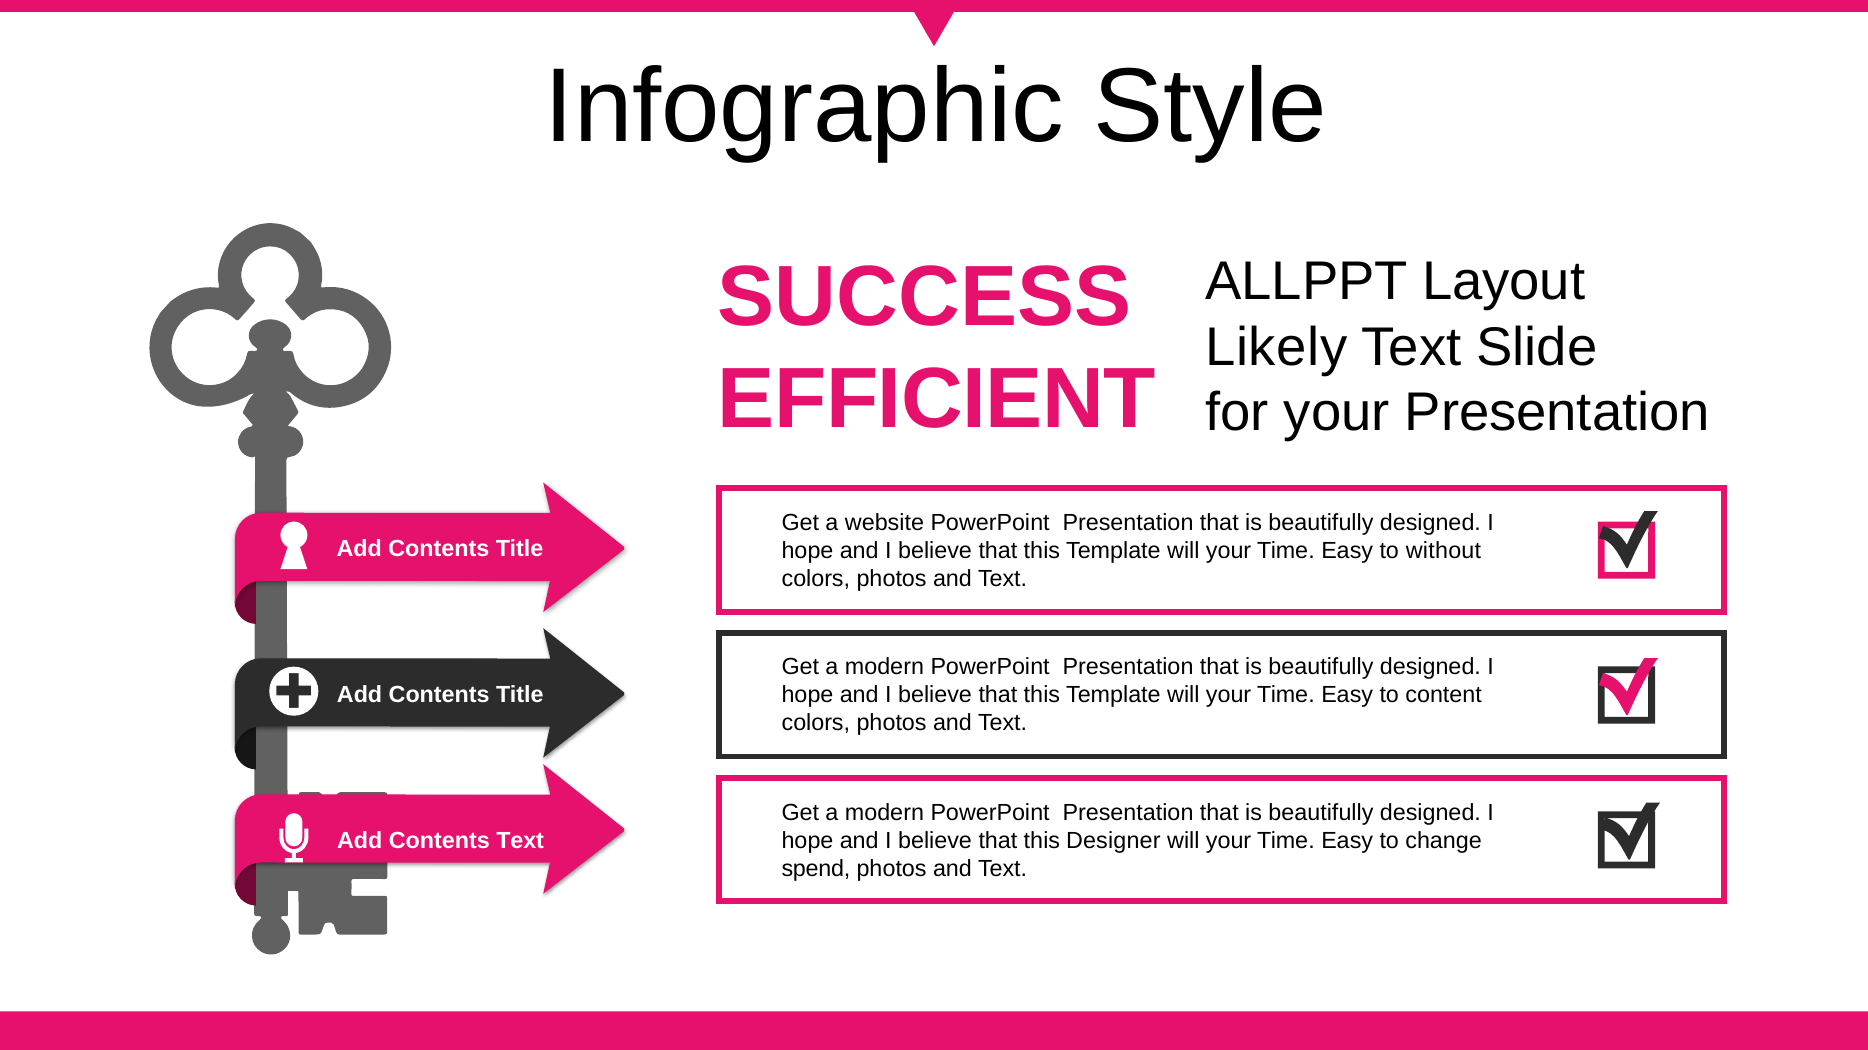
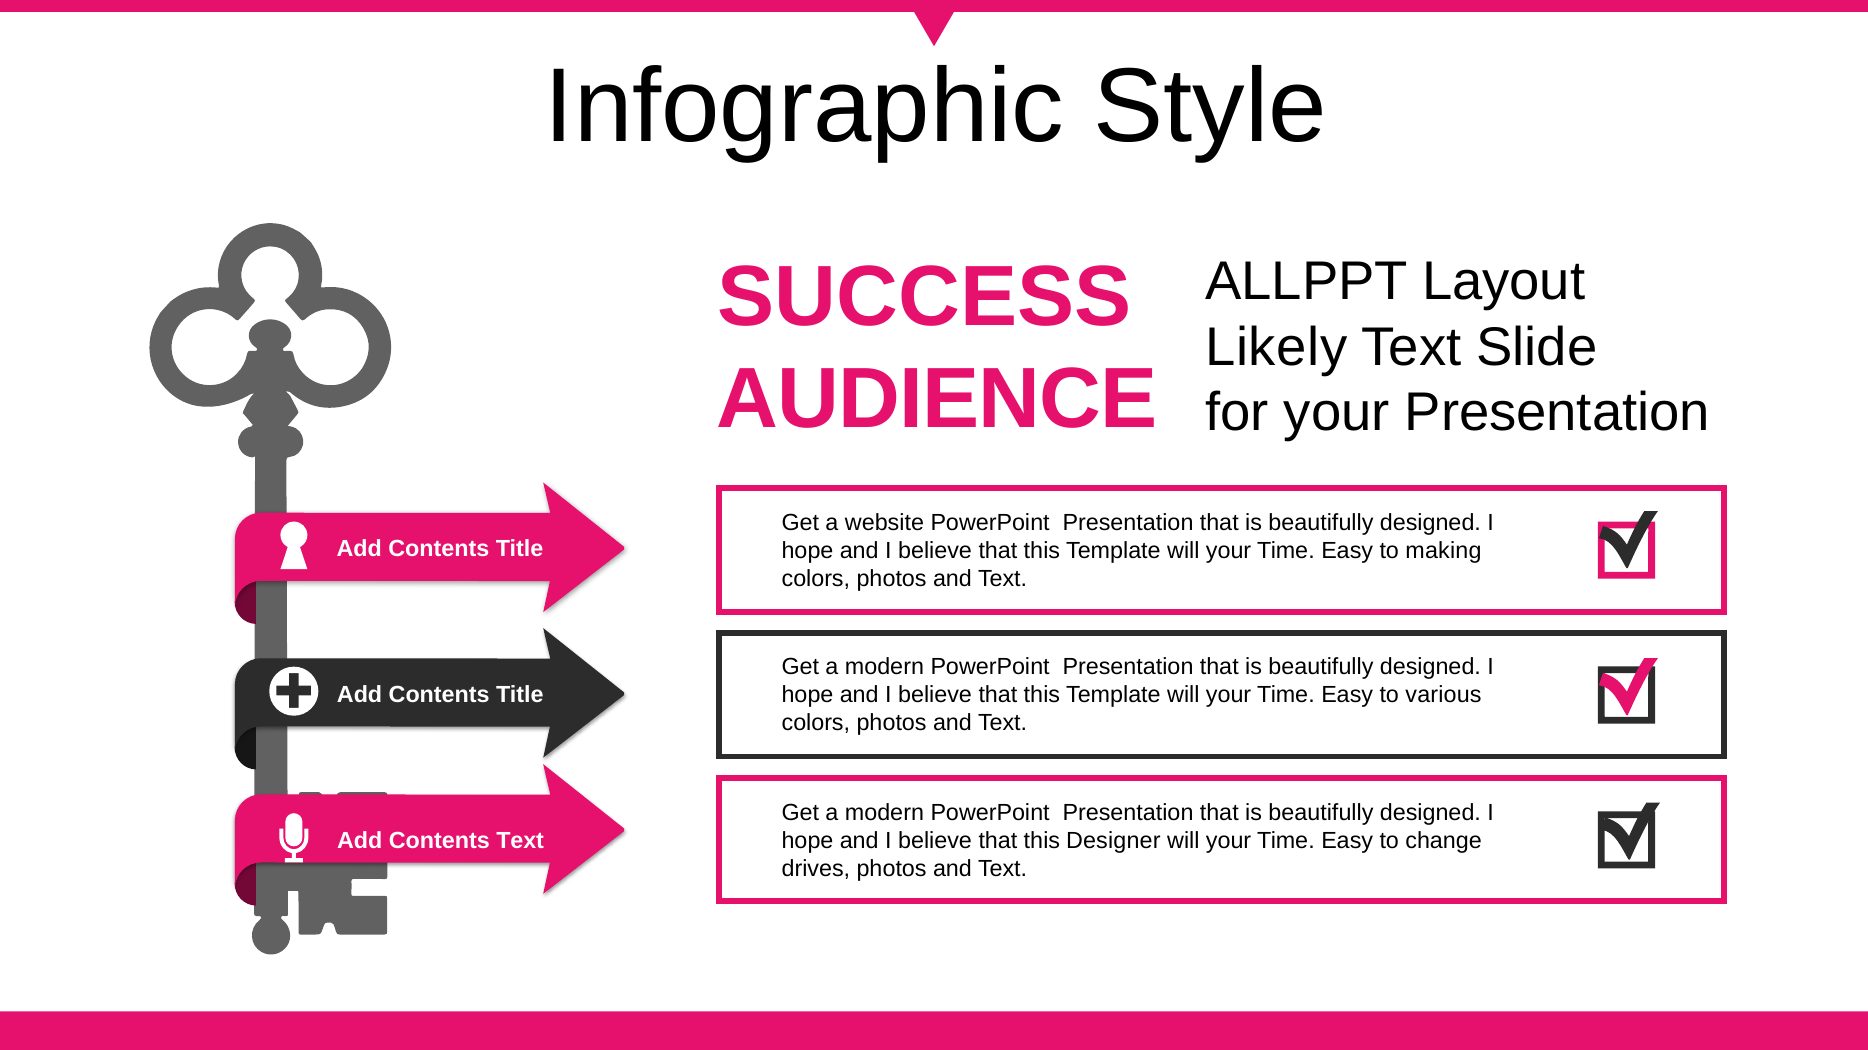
EFFICIENT: EFFICIENT -> AUDIENCE (937, 400)
without: without -> making (1444, 551)
content: content -> various (1444, 695)
spend: spend -> drives (816, 869)
